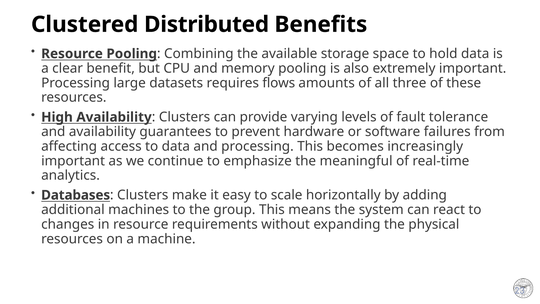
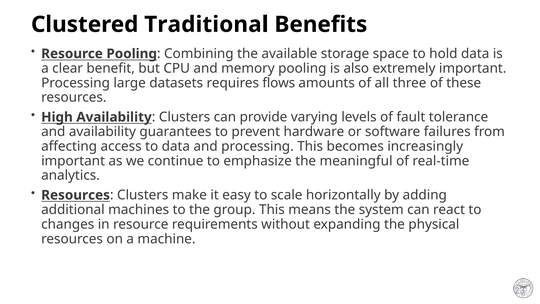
Distributed: Distributed -> Traditional (206, 24)
Databases: Databases -> Resources (76, 195)
